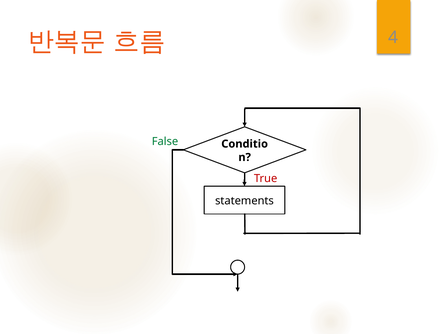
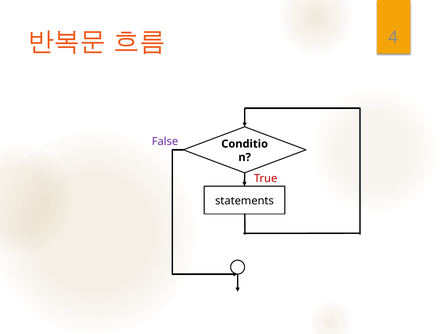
False colour: green -> purple (165, 141)
